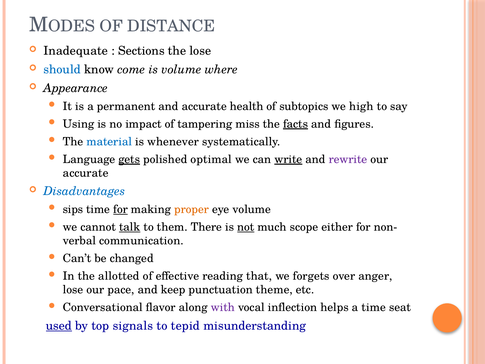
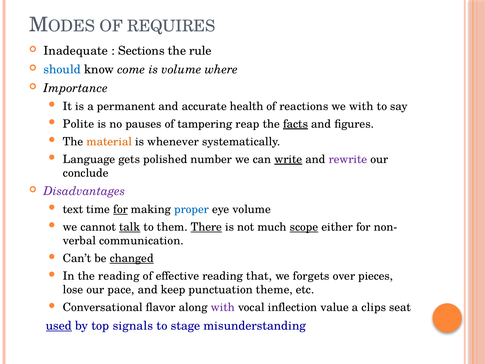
DISTANCE: DISTANCE -> REQUIRES (171, 26)
the lose: lose -> rule (200, 51)
Appearance: Appearance -> Importance (76, 88)
subtopics: subtopics -> reactions (304, 106)
we high: high -> with (361, 106)
Using: Using -> Polite (79, 124)
impact: impact -> pauses (143, 124)
miss: miss -> reap (248, 124)
material colour: blue -> orange (109, 141)
gets underline: present -> none (129, 159)
optimal: optimal -> number (211, 159)
accurate: accurate -> conclude (86, 173)
Disadvantages colour: blue -> purple (84, 191)
sips: sips -> text (73, 209)
proper colour: orange -> blue (192, 209)
There underline: none -> present (206, 227)
not underline: present -> none (246, 227)
scope underline: none -> present (304, 227)
changed underline: none -> present (132, 258)
the allotted: allotted -> reading (119, 276)
anger: anger -> pieces (376, 276)
helps: helps -> value (335, 307)
a time: time -> clips (374, 307)
tepid: tepid -> stage (186, 326)
